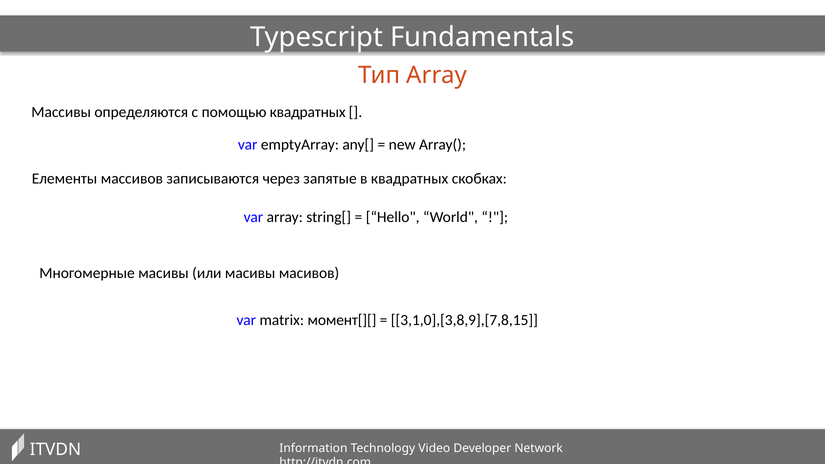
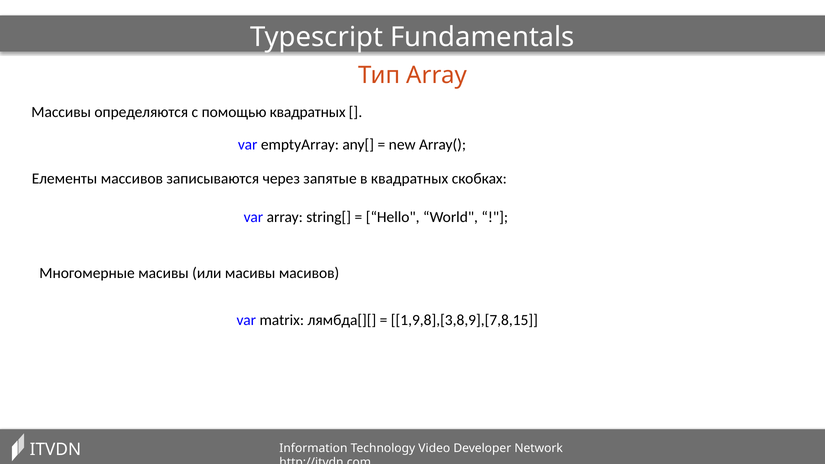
момент[][: момент[][ -> лямбда[][ (342, 320)
3,1,0],[3,8,9],[7,8,15: 3,1,0],[3,8,9],[7,8,15 -> 1,9,8],[3,8,9],[7,8,15 (464, 320)
